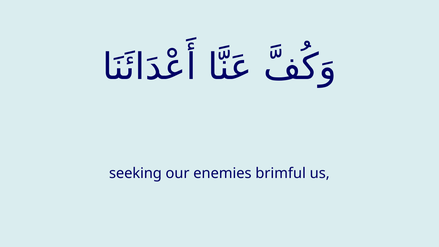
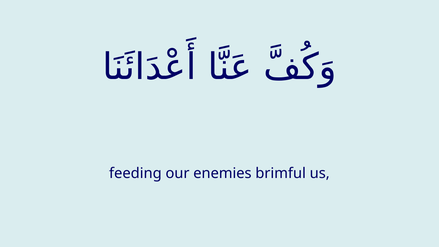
seeking: seeking -> feeding (135, 173)
